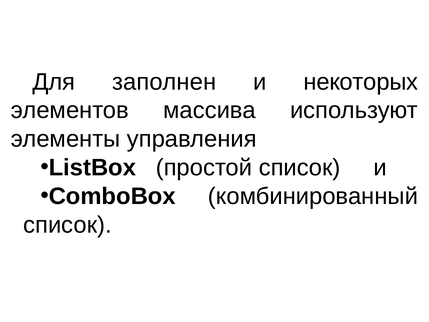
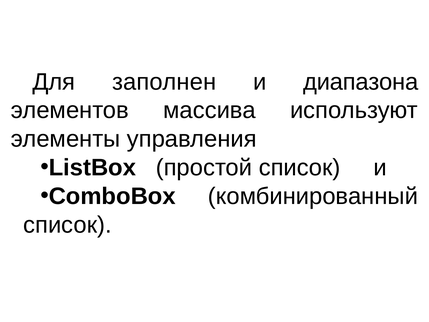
некоторых: некоторых -> диапазона (361, 82)
